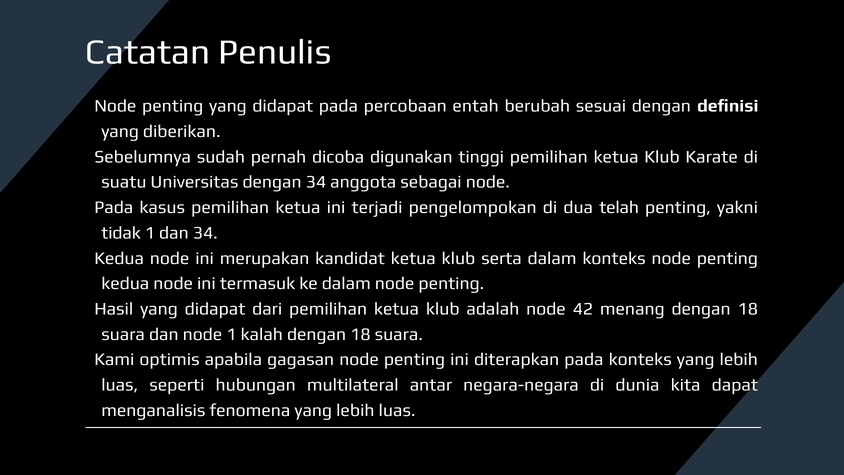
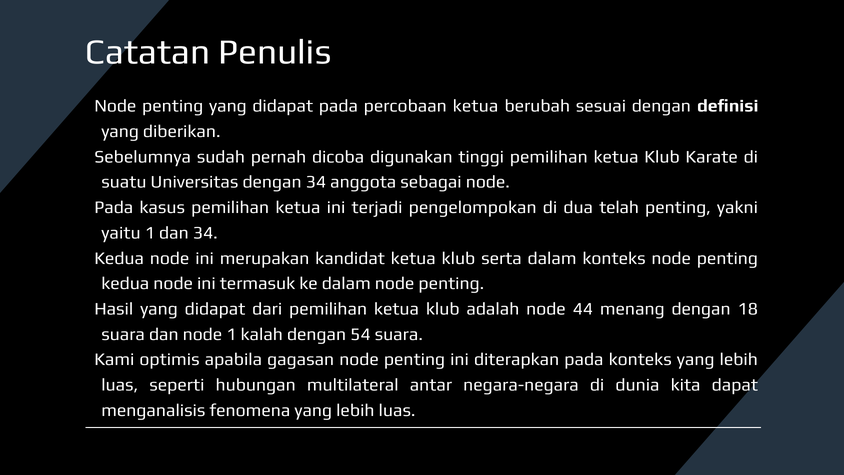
percobaan entah: entah -> ketua (476, 106)
tidak: tidak -> yaitu (121, 233)
42: 42 -> 44 (583, 309)
kalah dengan 18: 18 -> 54 (360, 334)
